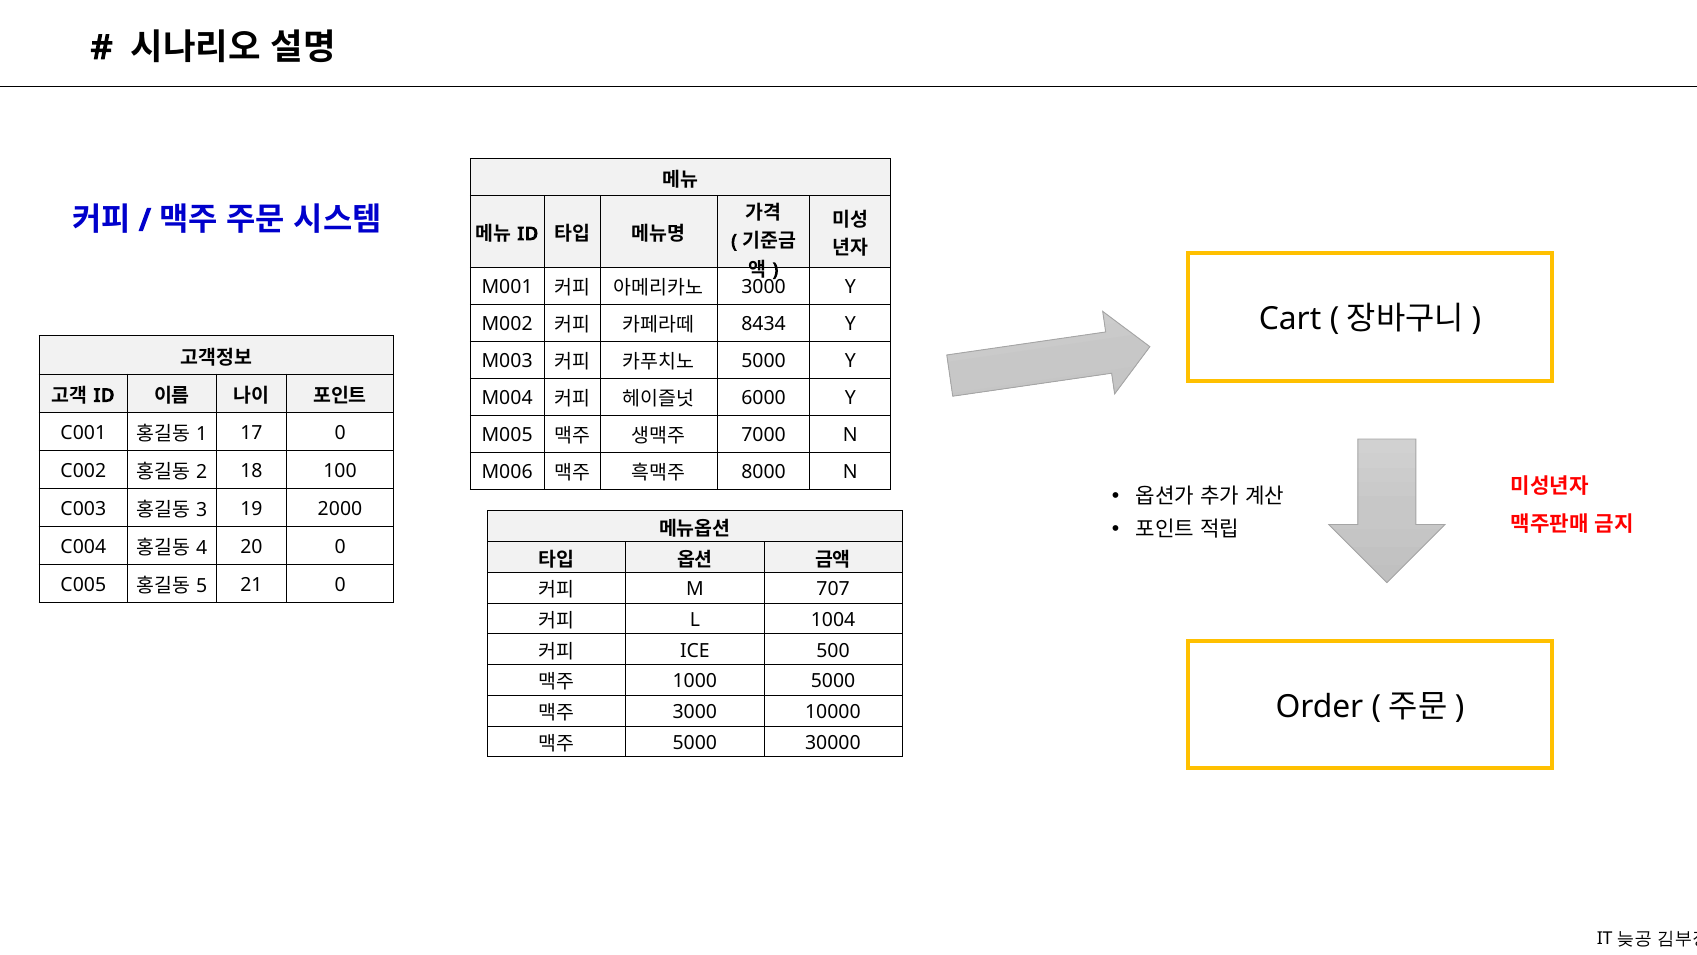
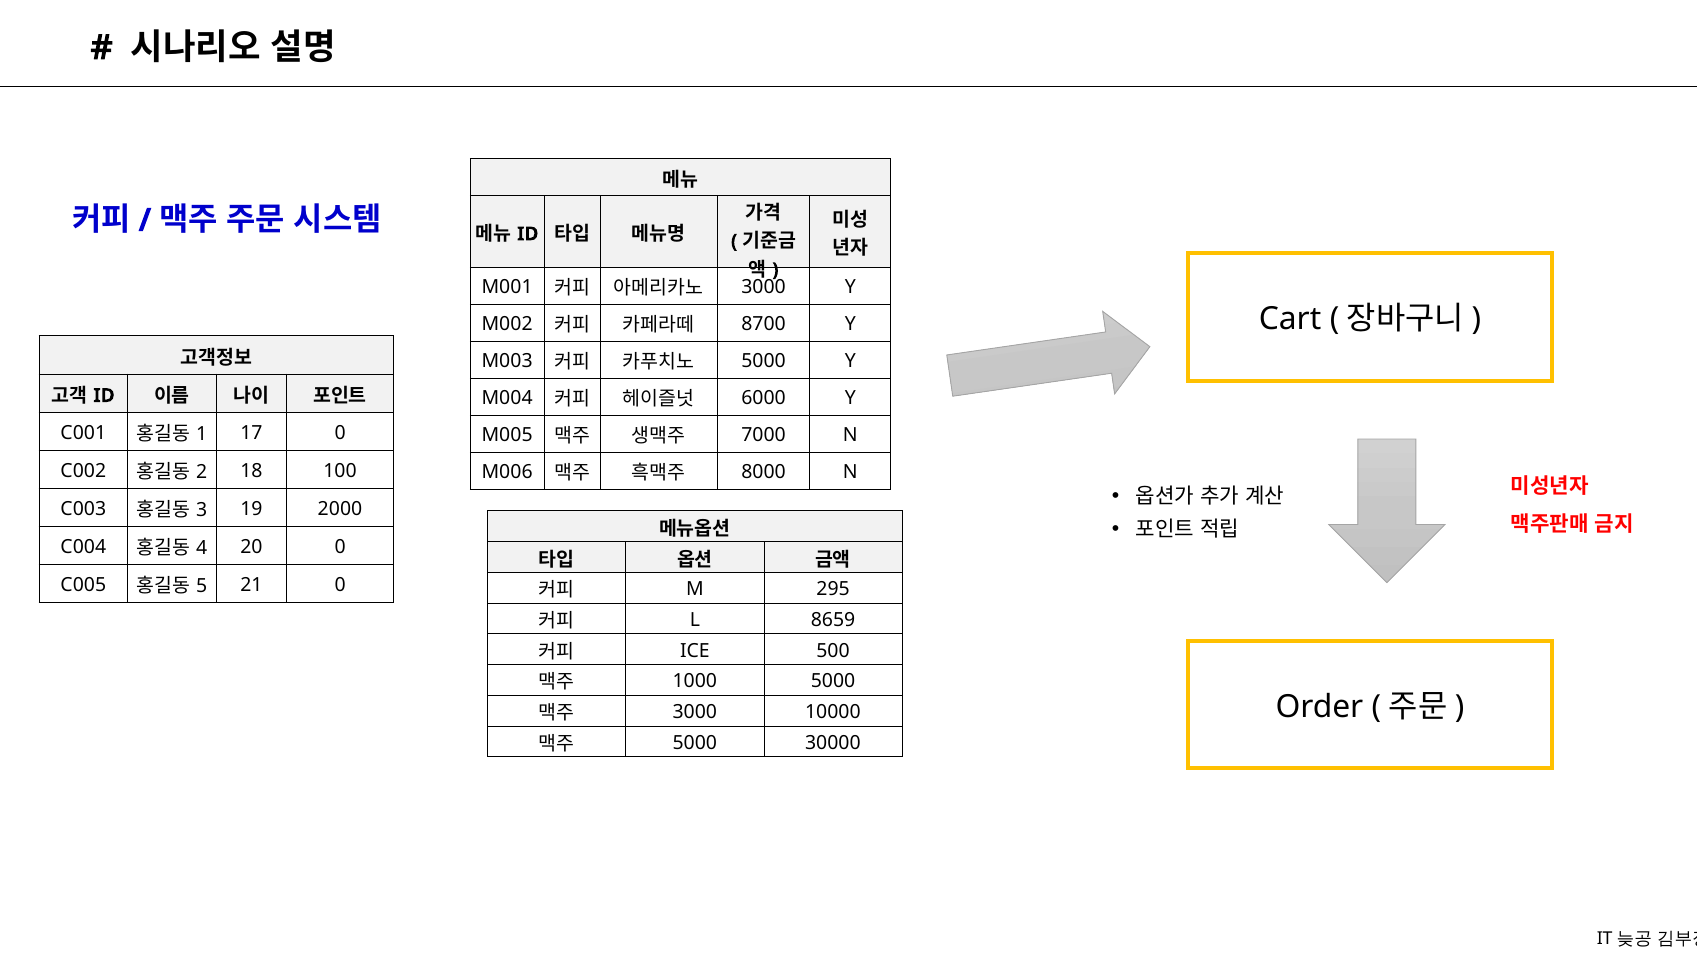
8434: 8434 -> 8700 (764, 324)
707: 707 -> 295 (833, 589)
1004: 1004 -> 8659 (833, 620)
